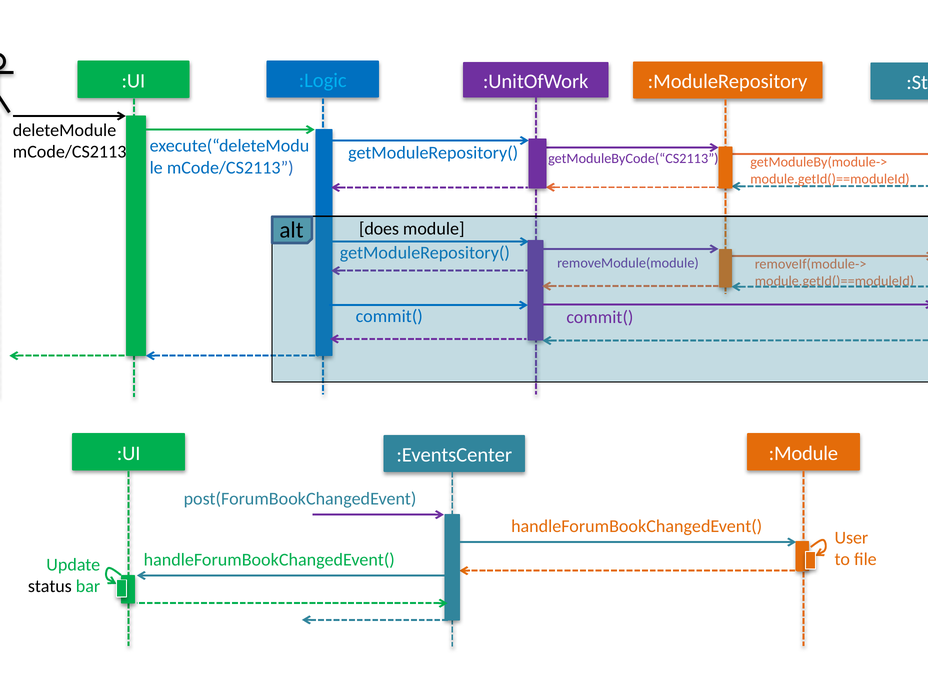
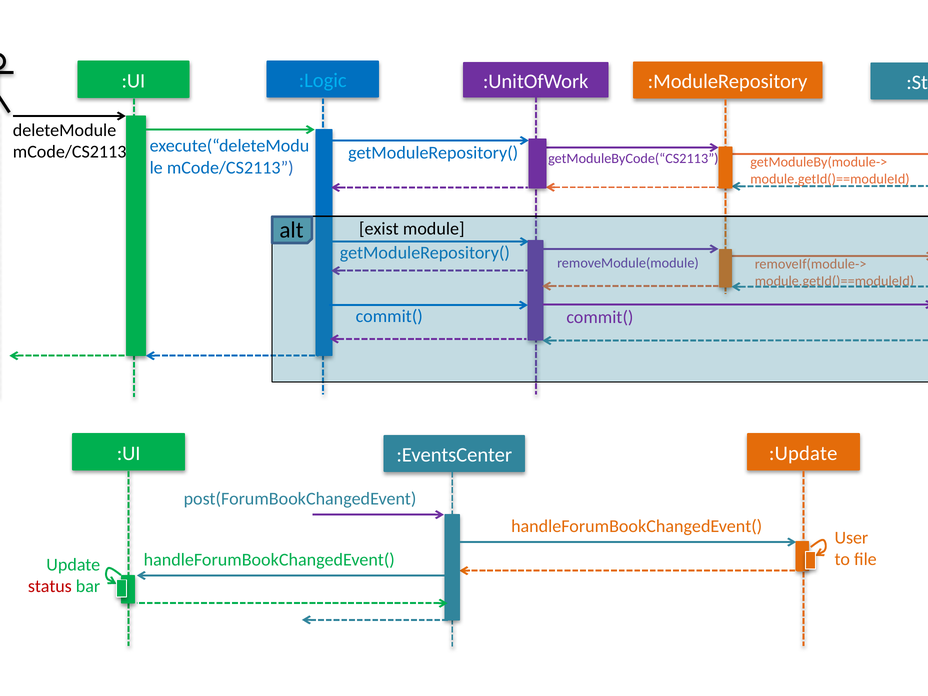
does: does -> exist (379, 229)
:Module: :Module -> :Update (803, 453)
status colour: black -> red (50, 586)
